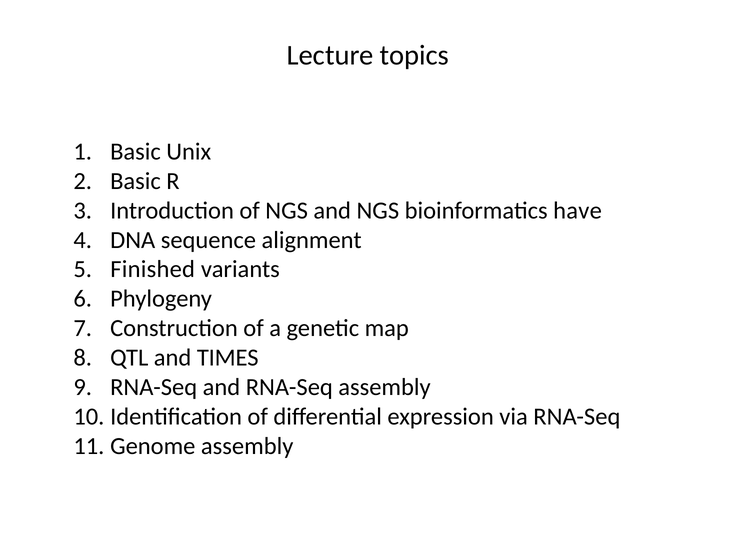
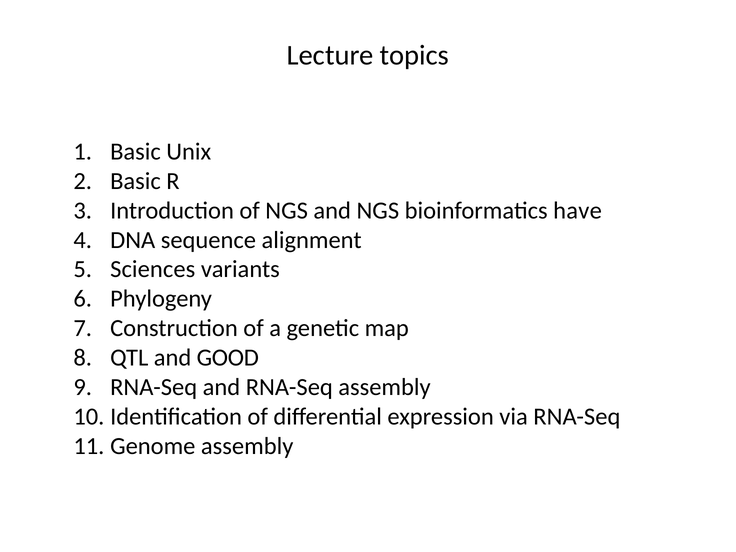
Finished: Finished -> Sciences (153, 269)
TIMES: TIMES -> GOOD (228, 358)
